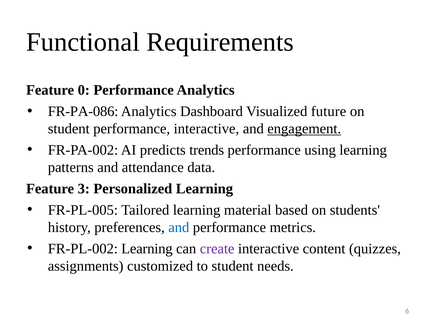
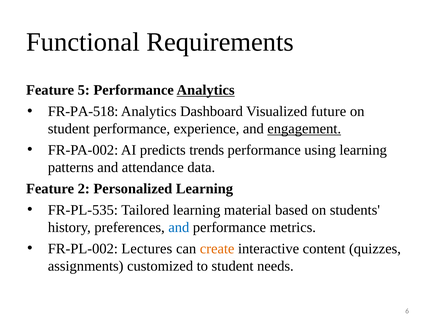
0: 0 -> 5 (84, 90)
Analytics underline: none -> present (206, 90)
FR-PA-086: FR-PA-086 -> FR-PA-518 (83, 111)
performance interactive: interactive -> experience (207, 129)
3: 3 -> 2 (84, 189)
FR-PL-005: FR-PL-005 -> FR-PL-535 (83, 210)
FR-PL-002 Learning: Learning -> Lectures (147, 249)
create colour: purple -> orange (217, 249)
